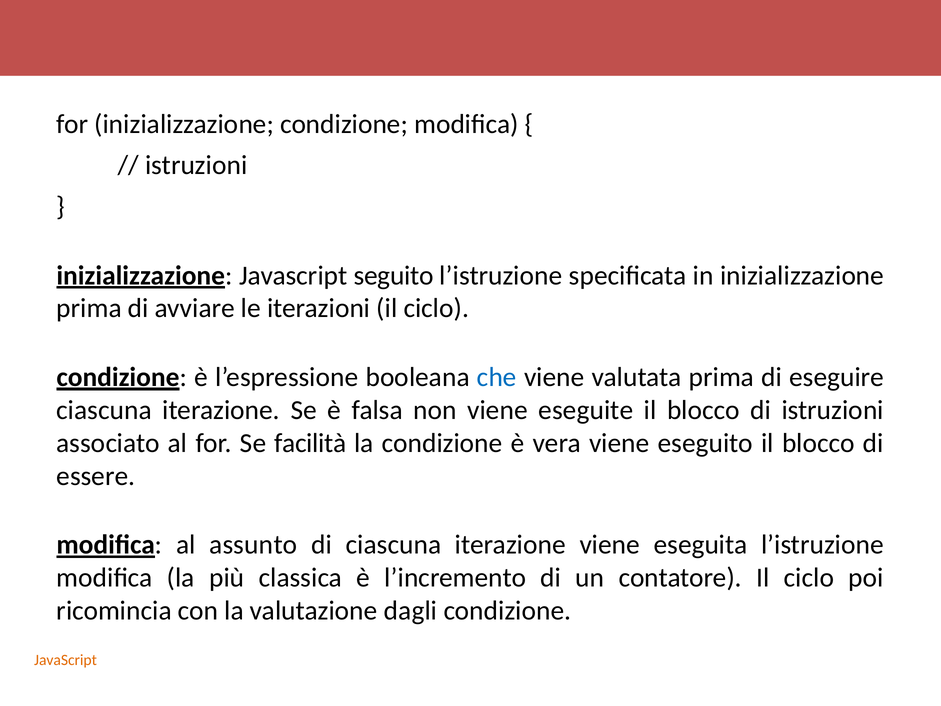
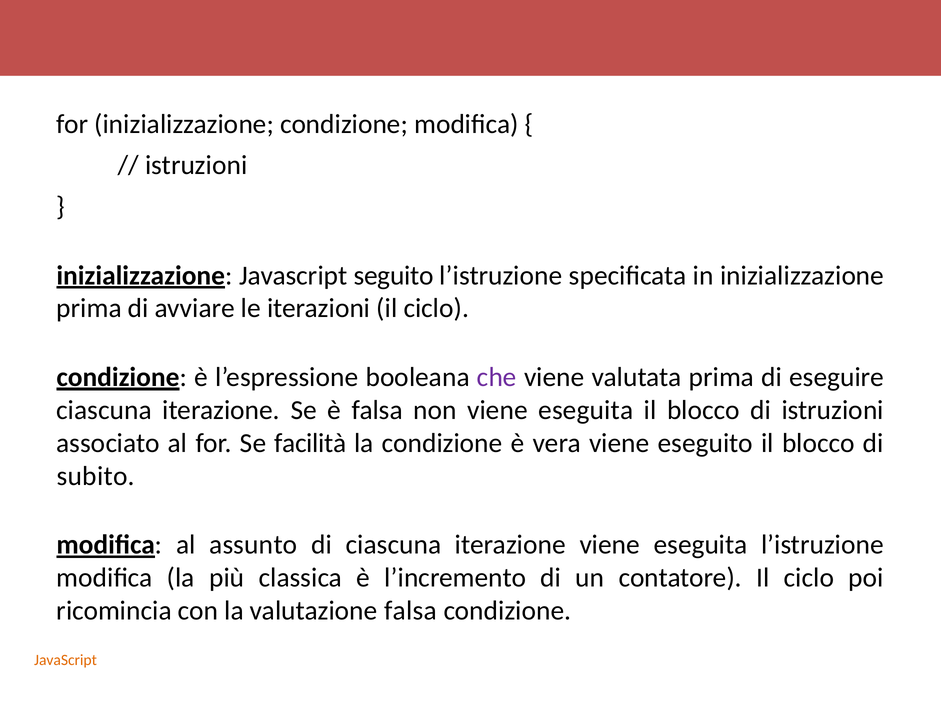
che colour: blue -> purple (497, 377)
non viene eseguite: eseguite -> eseguita (586, 410)
essere: essere -> subito (96, 476)
valutazione dagli: dagli -> falsa (410, 611)
